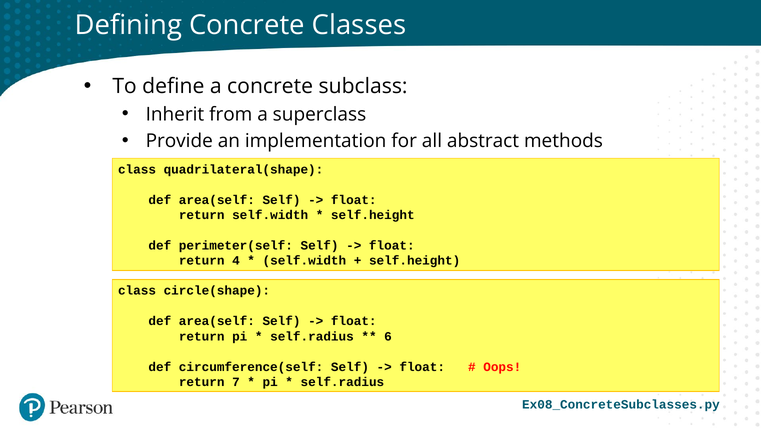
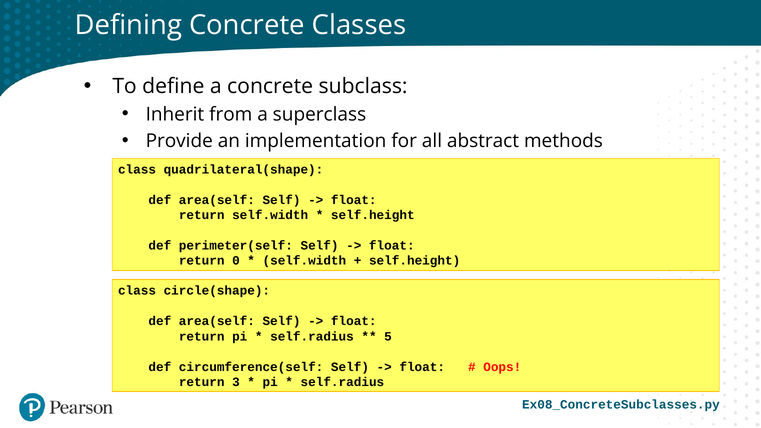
4: 4 -> 0 (236, 261)
6: 6 -> 5 (388, 336)
7: 7 -> 3 (236, 382)
